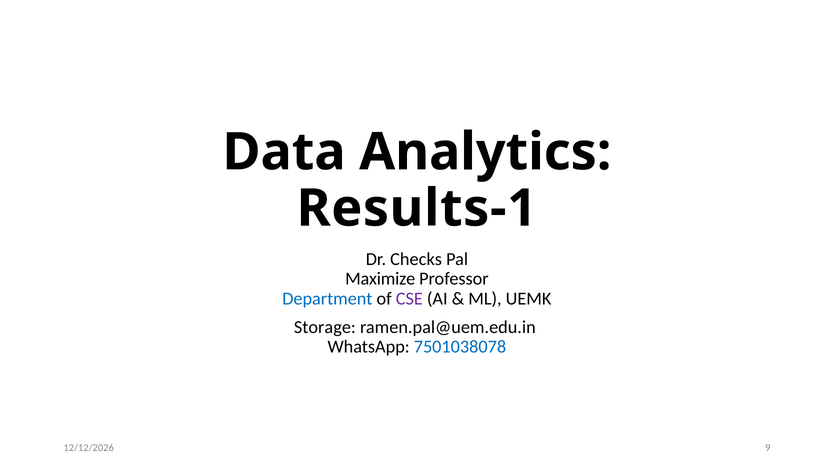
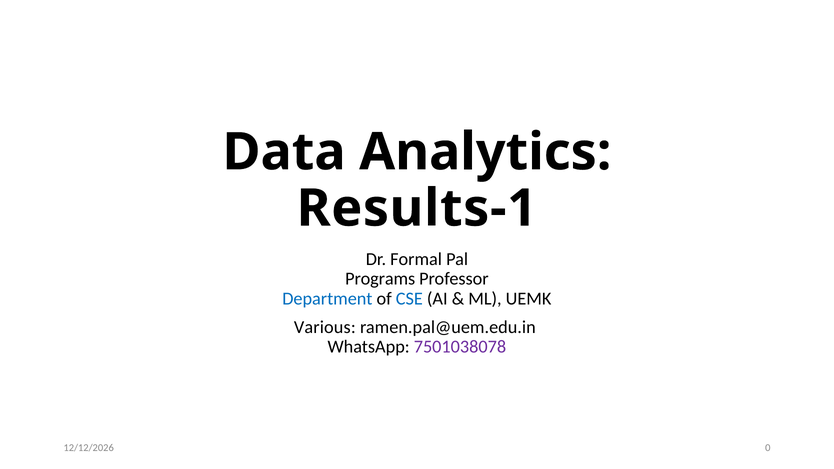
Checks: Checks -> Formal (416, 259)
Maximize: Maximize -> Programs (380, 279)
CSE colour: purple -> blue (409, 299)
Storage: Storage -> Various (325, 327)
7501038078 colour: blue -> purple (460, 347)
9: 9 -> 0 (768, 448)
